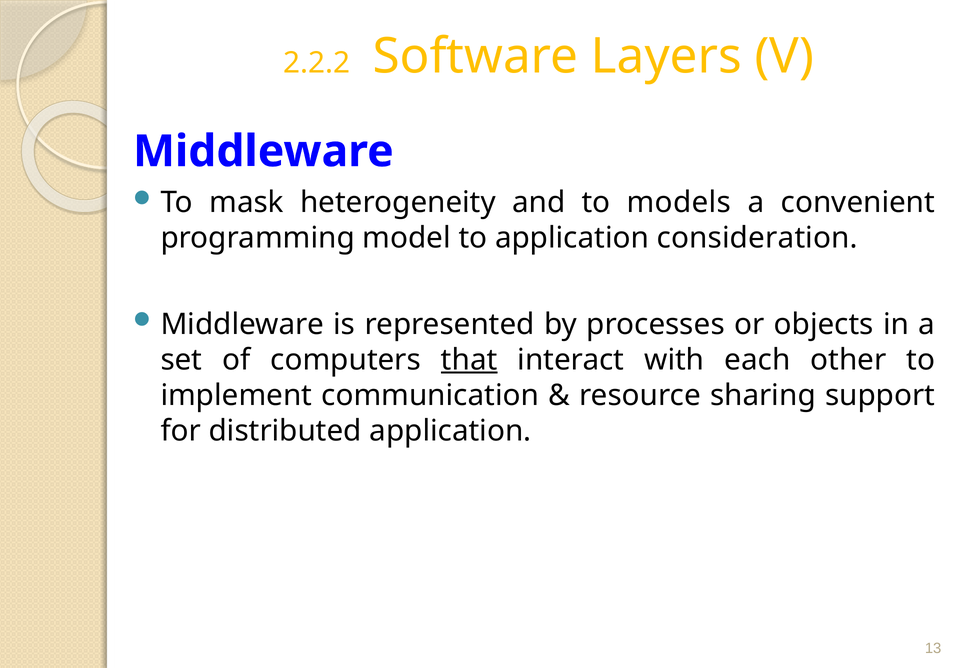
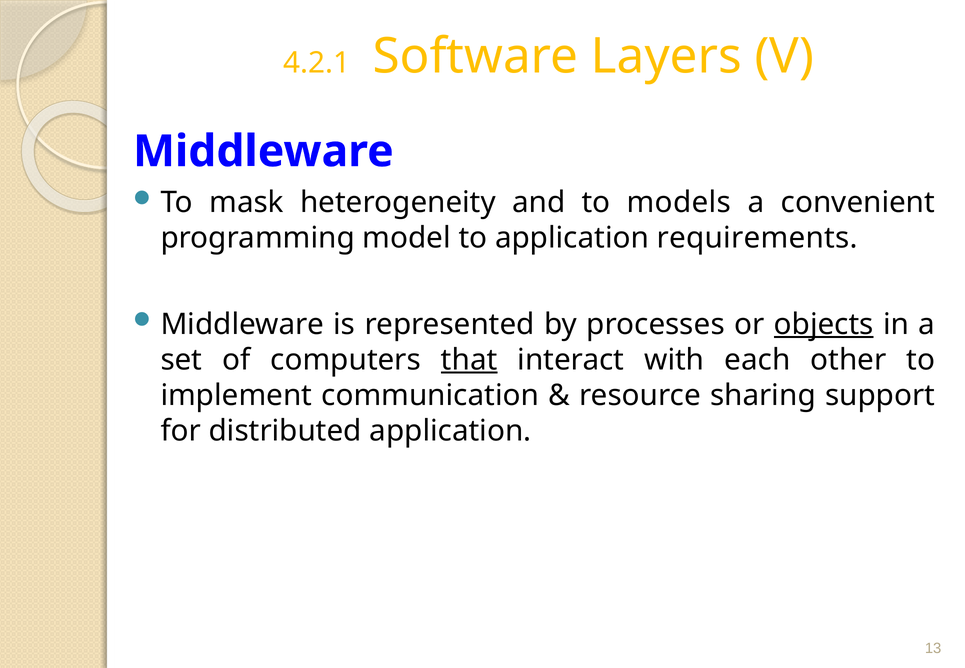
2.2.2: 2.2.2 -> 4.2.1 (317, 63)
consideration: consideration -> requirements (757, 238)
objects underline: none -> present (824, 324)
